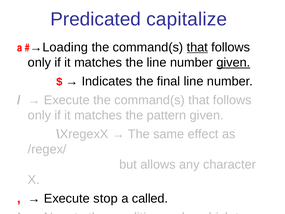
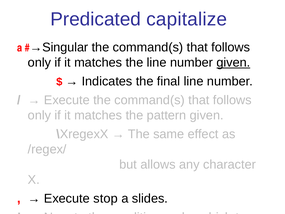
→Loading: →Loading -> →Singular (59, 47)
that underline: present -> none (197, 47)
called: called -> slides (150, 198)
